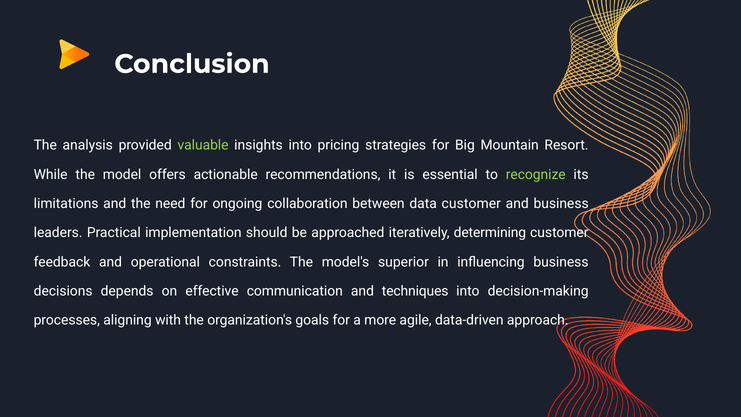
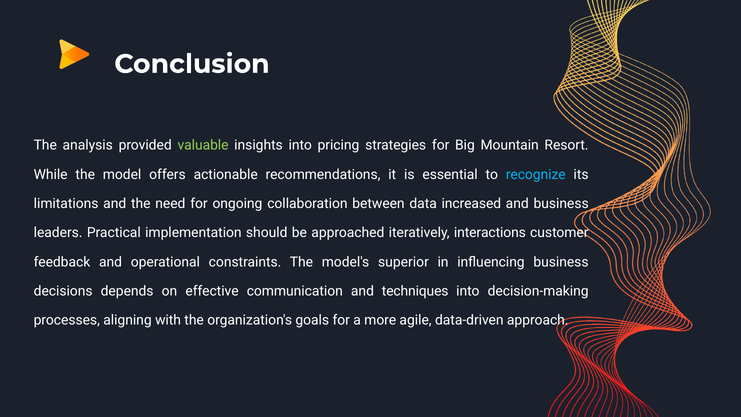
recognize colour: light green -> light blue (536, 174)
data customer: customer -> increased (471, 204)
determining: determining -> interactions (490, 233)
